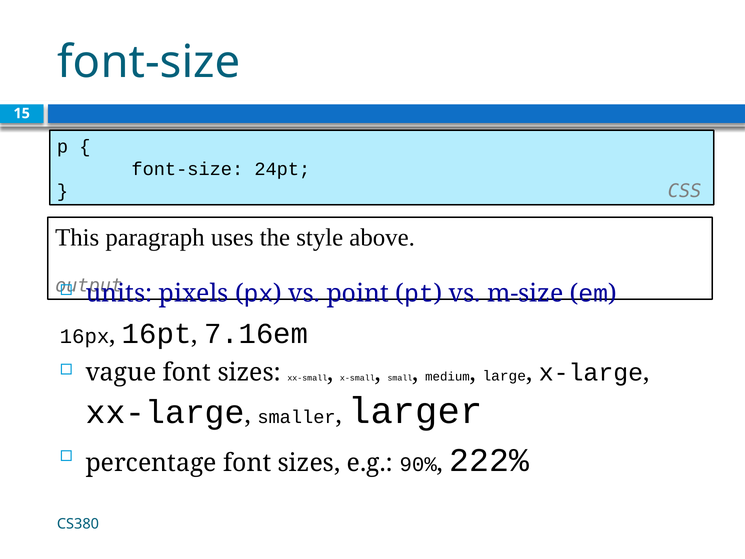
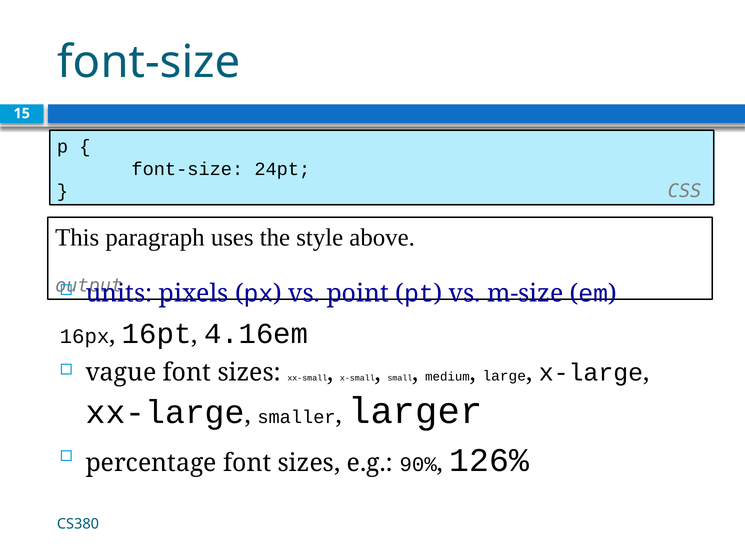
7.16em: 7.16em -> 4.16em (256, 333)
222%: 222% -> 126% (489, 460)
